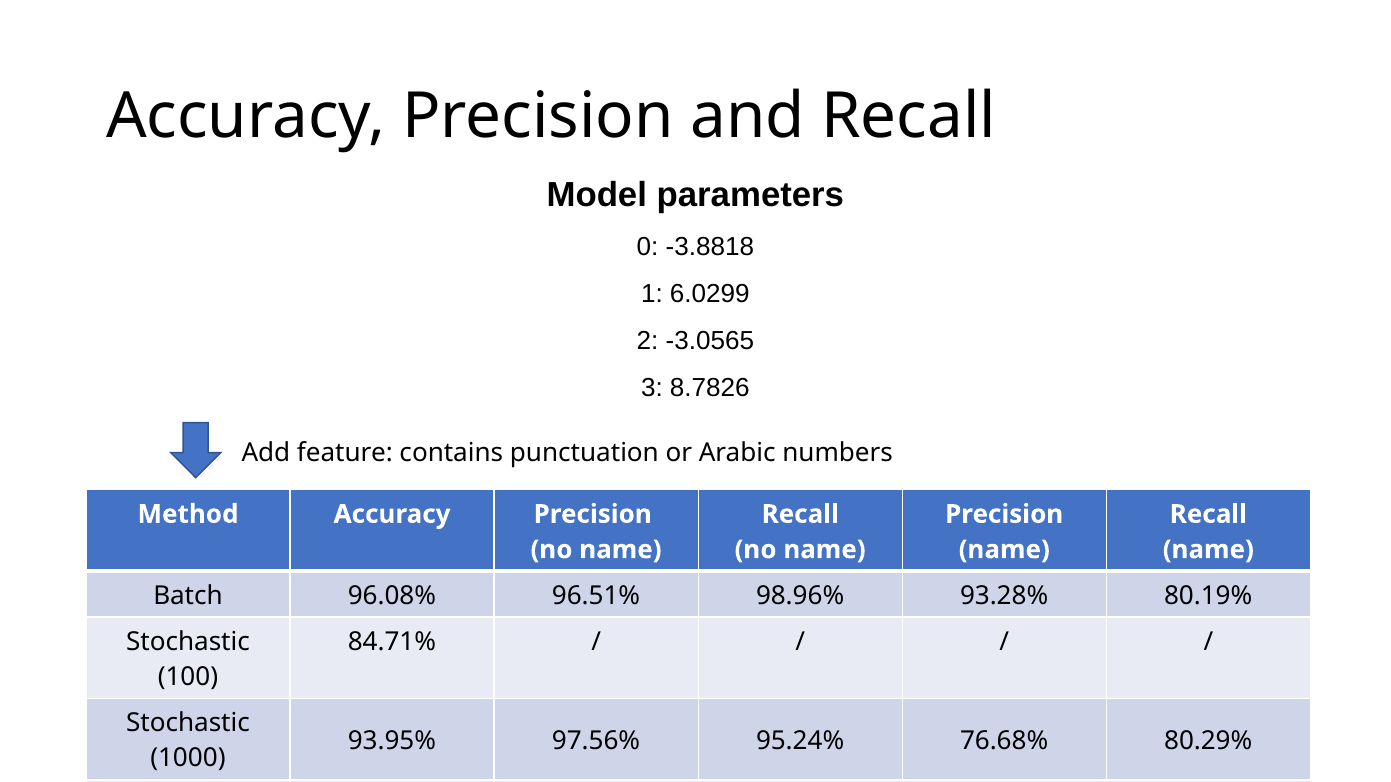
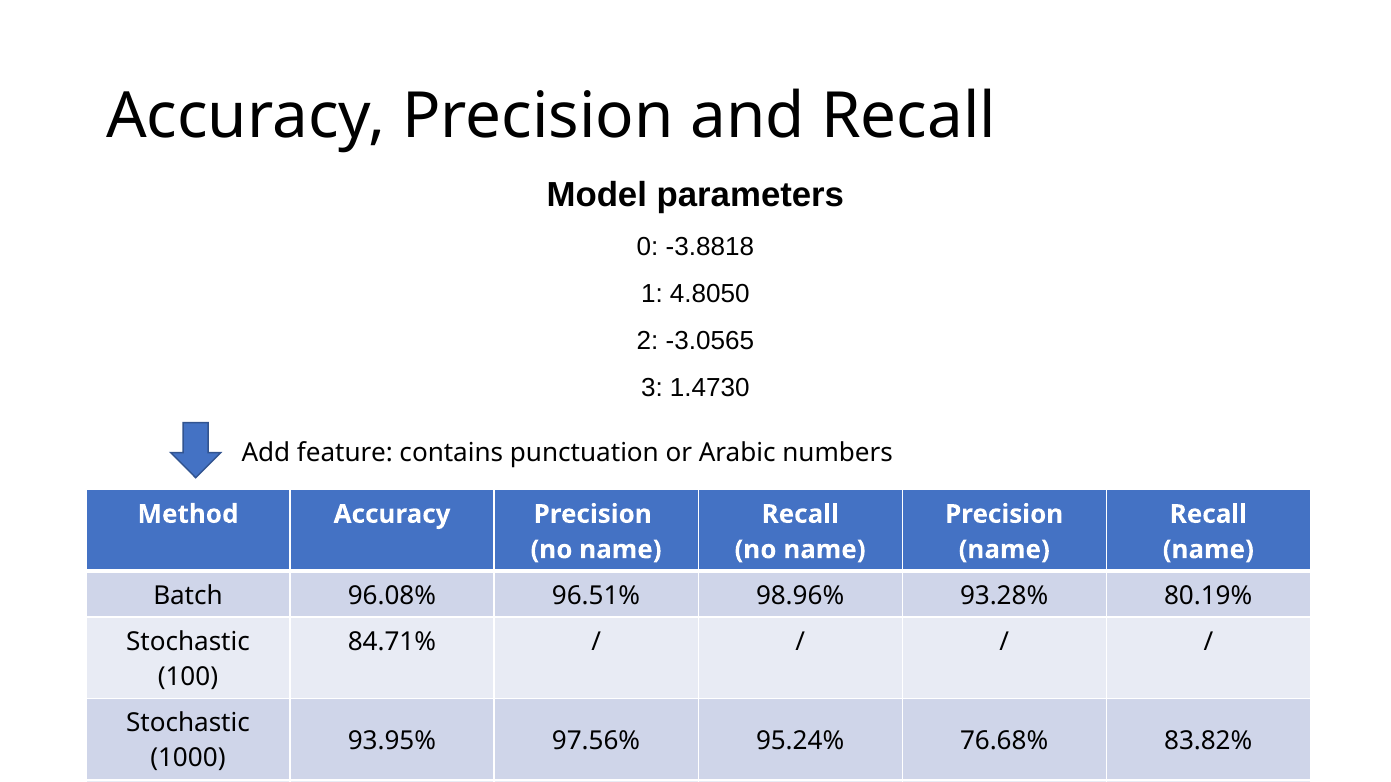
6.0299: 6.0299 -> 4.8050 (710, 294)
8.7826: 8.7826 -> 1.4730 (710, 388)
80.29%: 80.29% -> 83.82% (1208, 741)
